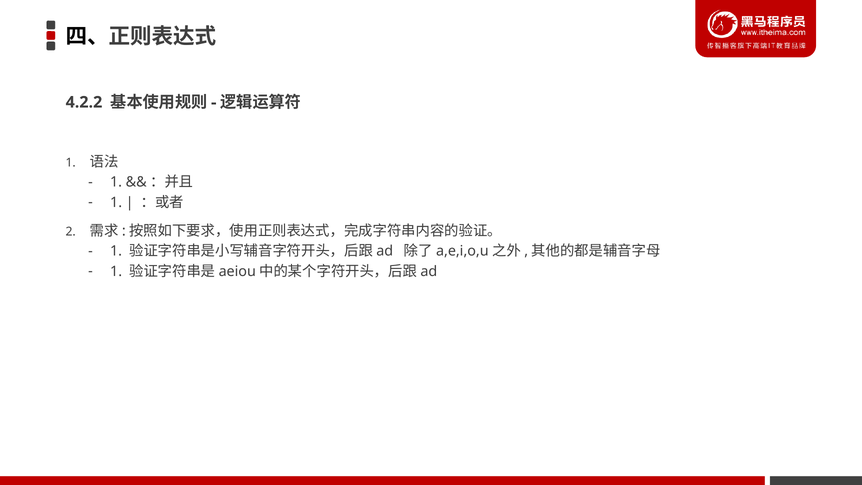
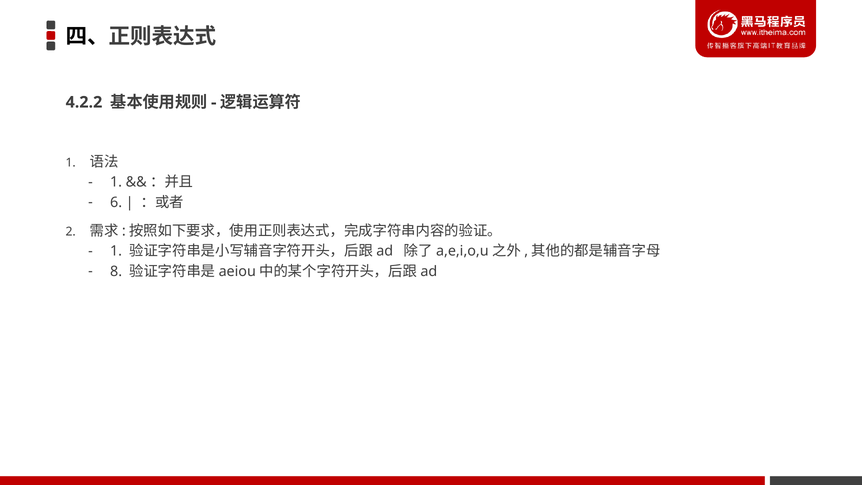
1: 1 -> 6 (116, 202)
1: 1 -> 8 (116, 271)
